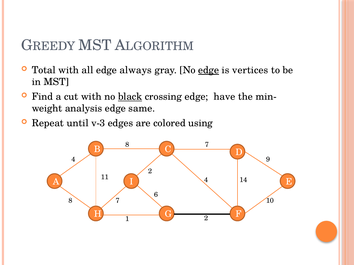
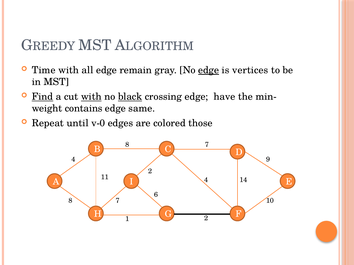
Total: Total -> Time (44, 70)
always: always -> remain (136, 70)
Find underline: none -> present (42, 97)
with underline: none -> present (91, 97)
analysis: analysis -> contains (84, 109)
v-3: v-3 -> v-0 (98, 123)
using: using -> those (200, 123)
